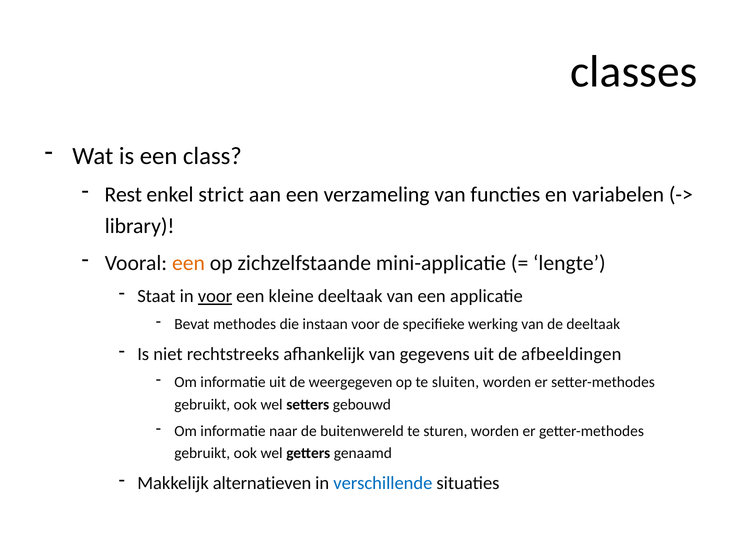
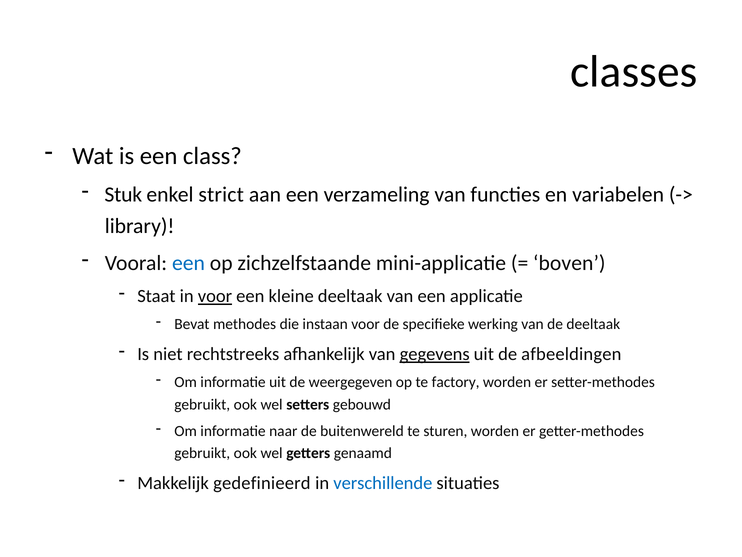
Rest: Rest -> Stuk (123, 195)
een colour: orange -> blue (188, 263)
lengte: lengte -> boven (569, 263)
gegevens underline: none -> present (435, 354)
sluiten: sluiten -> factory (456, 382)
alternatieven: alternatieven -> gedefinieerd (262, 483)
